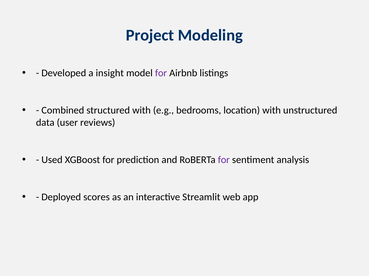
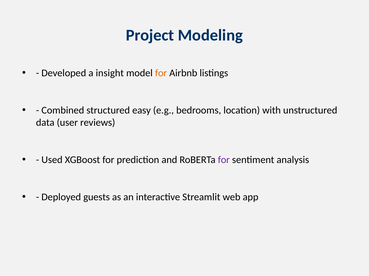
for colour: purple -> orange (161, 73)
structured with: with -> easy (142, 111)
scores: scores -> guests (97, 198)
